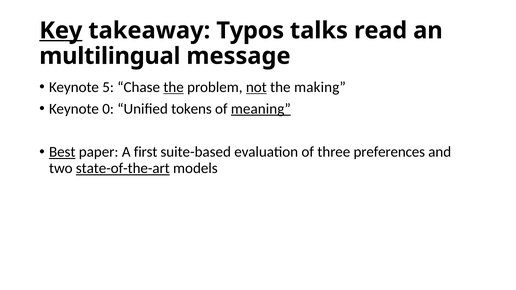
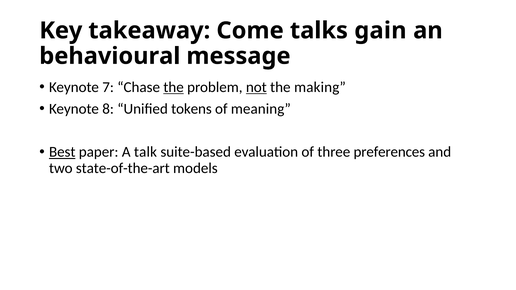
Key underline: present -> none (61, 31)
Typos: Typos -> Come (250, 31)
read: read -> gain (380, 31)
multilingual: multilingual -> behavioural (110, 56)
5: 5 -> 7 (108, 87)
0: 0 -> 8 (108, 109)
meaning underline: present -> none (261, 109)
first: first -> talk (145, 152)
state-of-the-art underline: present -> none (123, 168)
